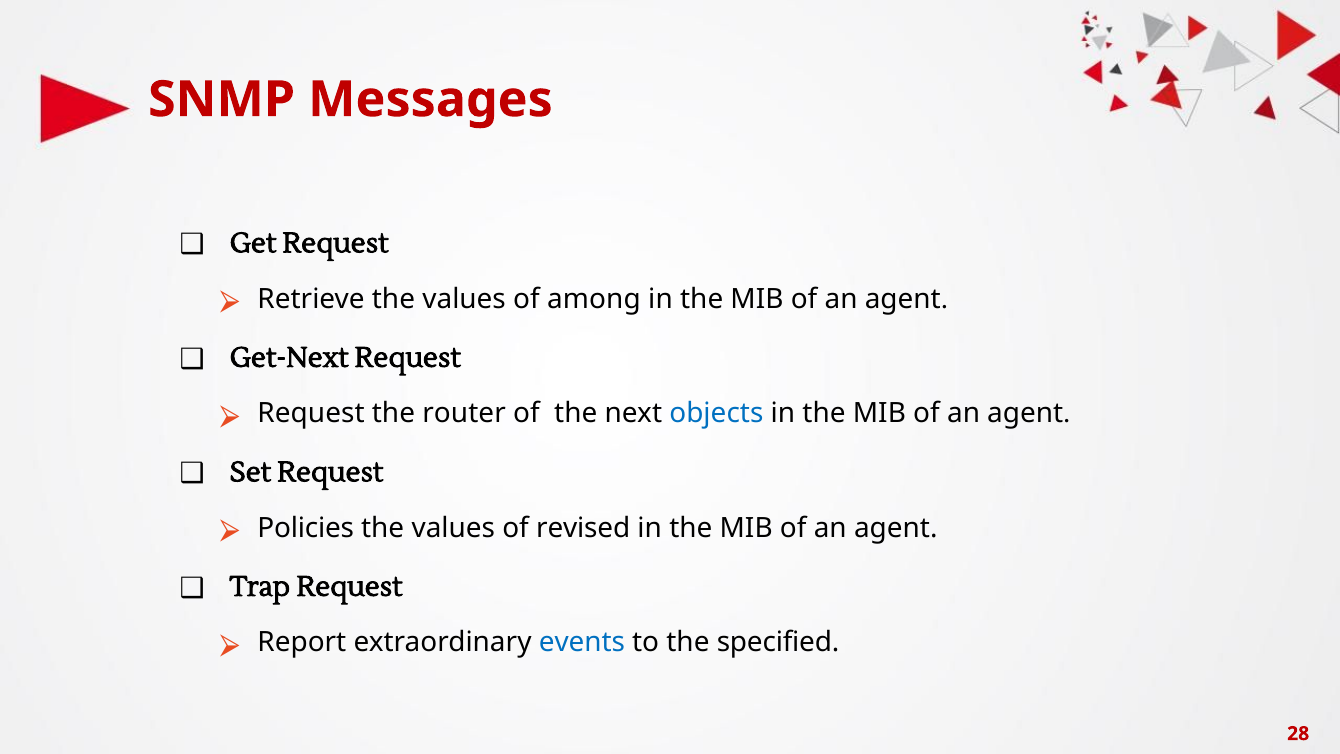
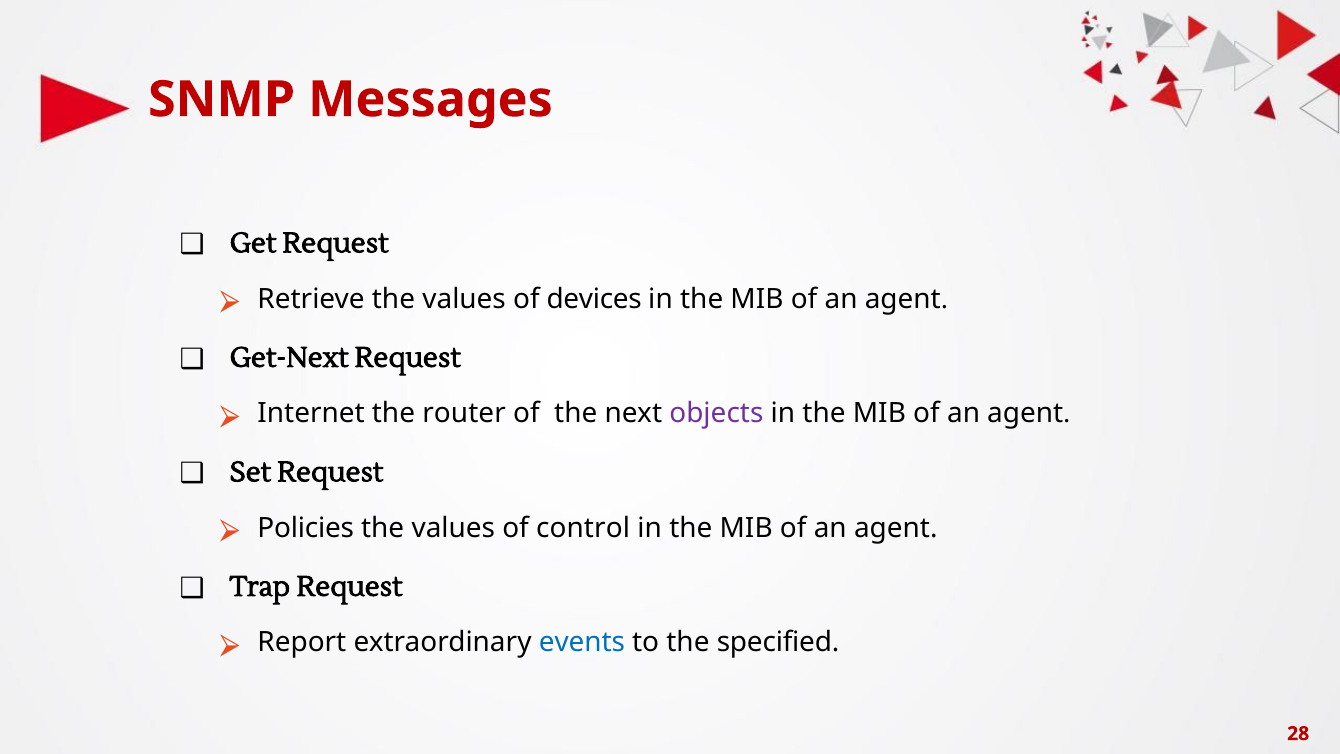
among: among -> devices (594, 299)
Request: Request -> Internet (311, 413)
objects colour: blue -> purple (716, 413)
revised: revised -> control (583, 528)
